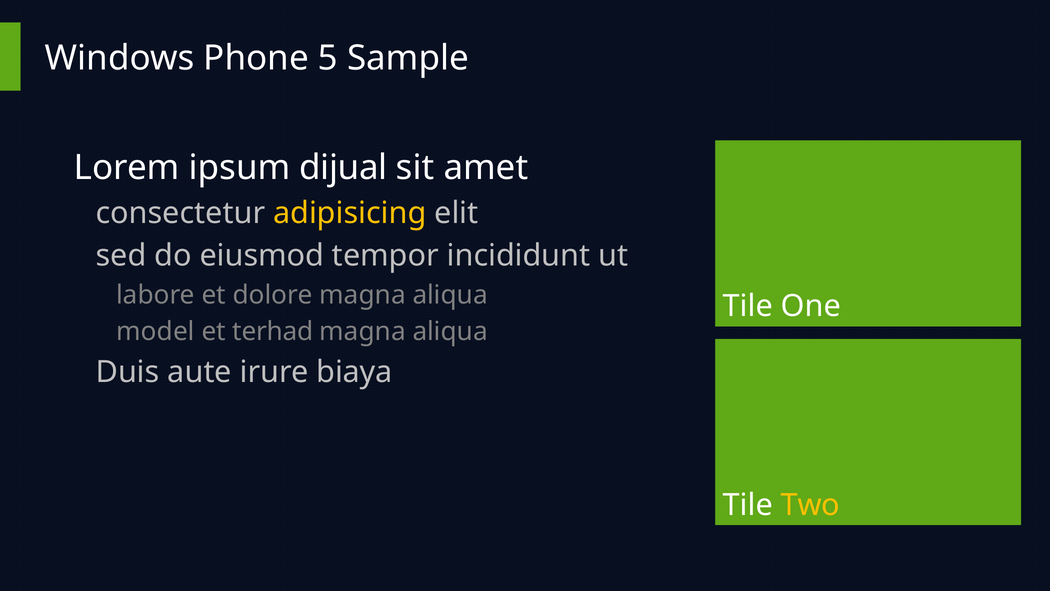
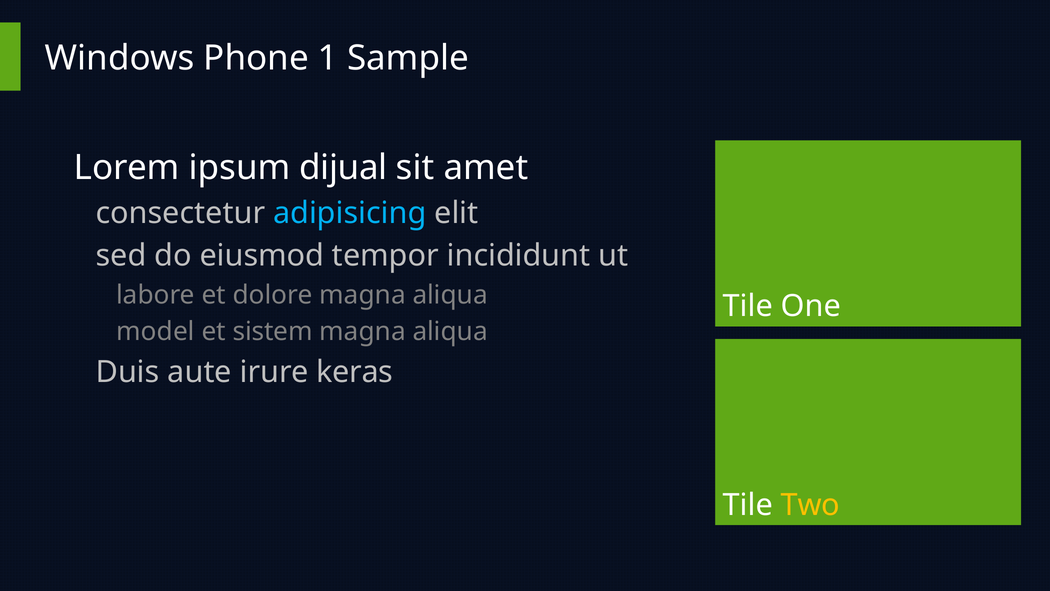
5: 5 -> 1 (328, 58)
adipisicing colour: yellow -> light blue (350, 213)
terhad: terhad -> sistem (273, 332)
biaya: biaya -> keras (355, 372)
